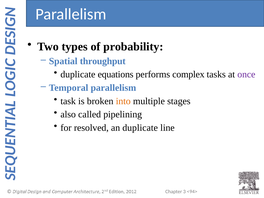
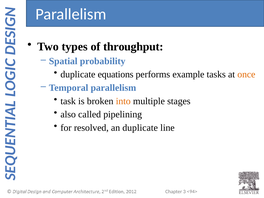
probability: probability -> throughput (133, 47)
throughput: throughput -> probability (103, 61)
complex: complex -> example (188, 74)
once colour: purple -> orange (246, 74)
